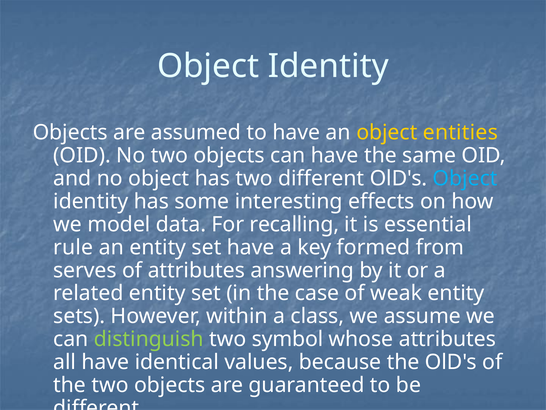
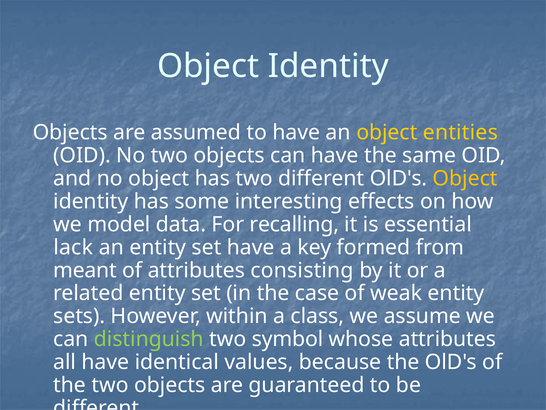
Object colour: light blue -> yellow (465, 178)
rule: rule -> lack (73, 247)
serves: serves -> meant (85, 270)
answering: answering -> consisting (302, 270)
